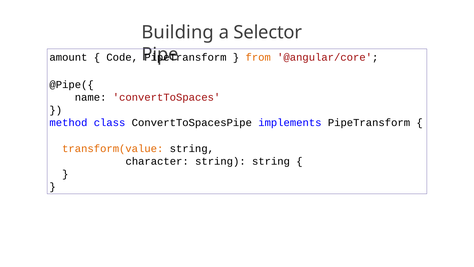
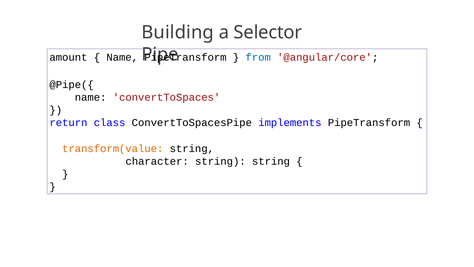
Code: Code -> Name (122, 57)
from colour: orange -> blue (258, 57)
method: method -> return (68, 122)
